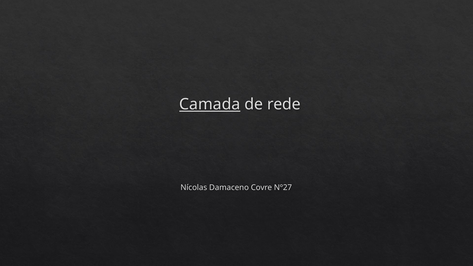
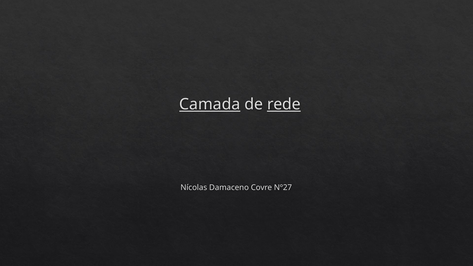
rede underline: none -> present (284, 104)
